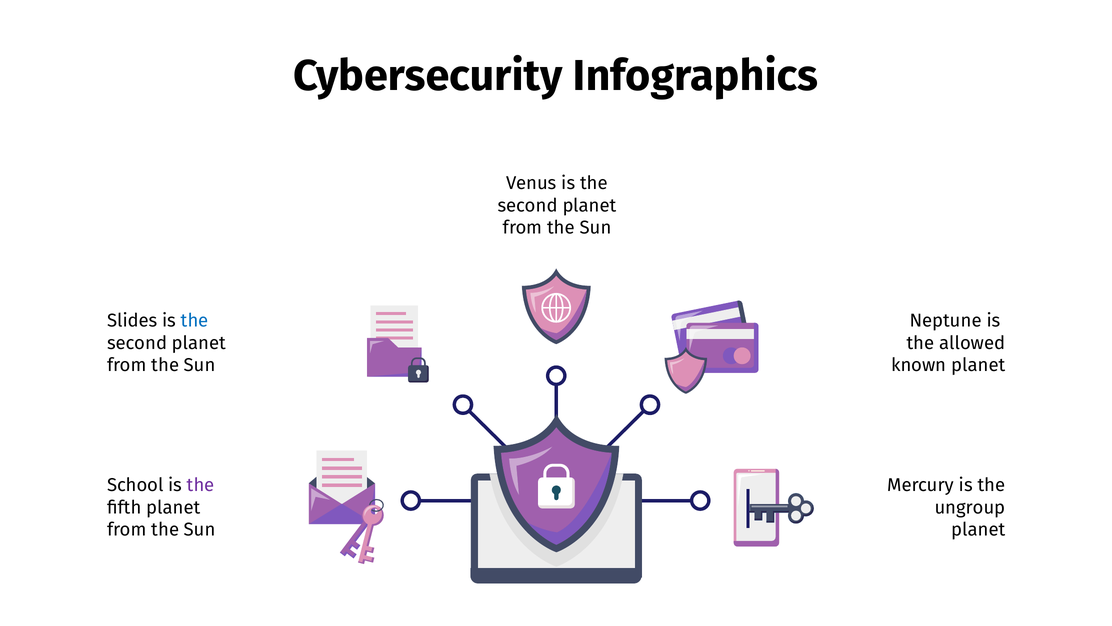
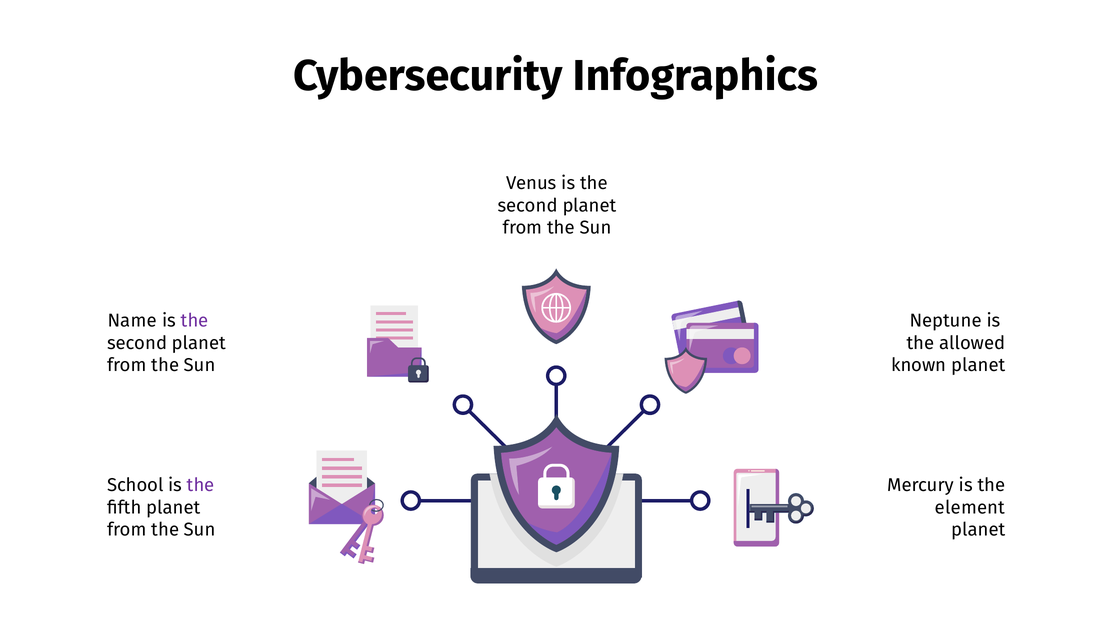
Slides: Slides -> Name (132, 321)
the colour: blue -> purple (195, 321)
ungroup: ungroup -> element (970, 507)
